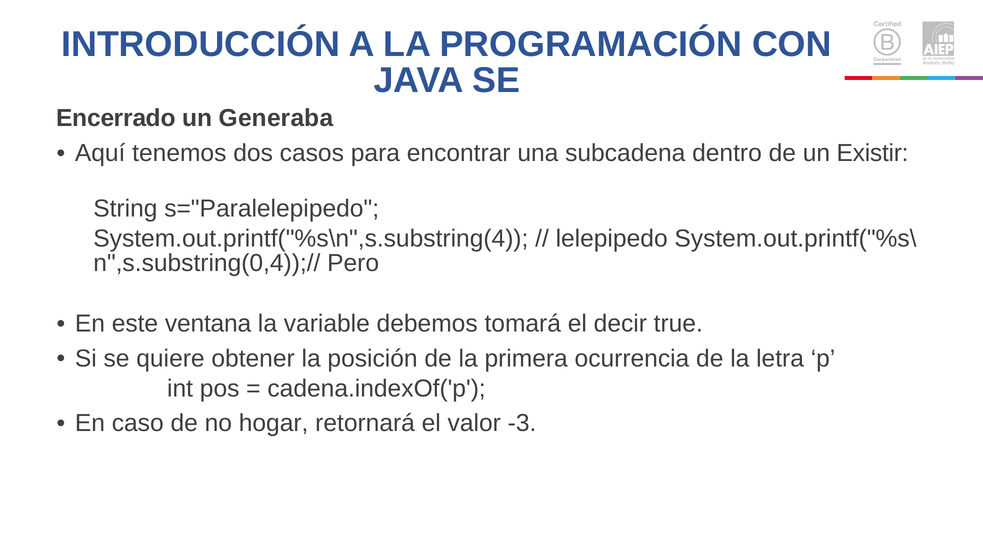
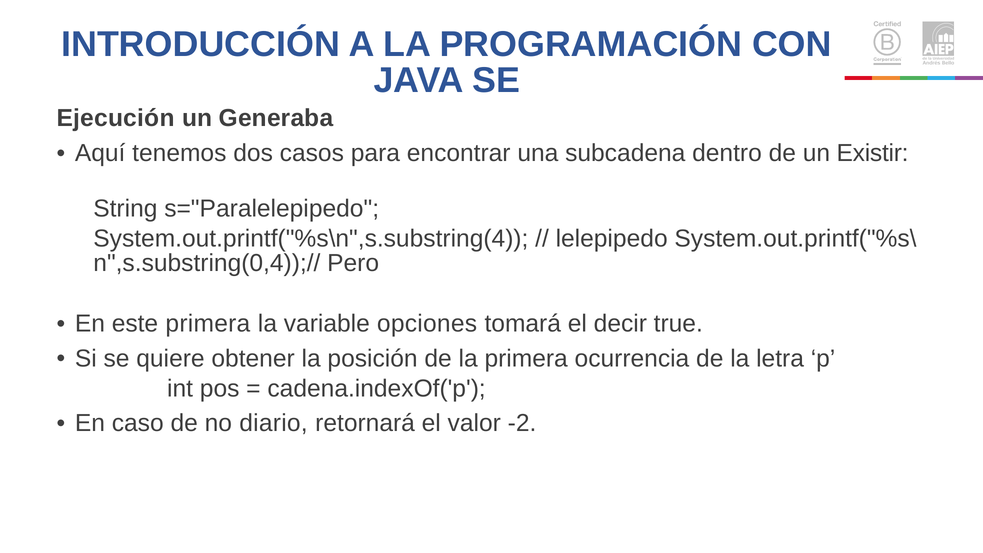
Encerrado: Encerrado -> Ejecución (116, 118)
este ventana: ventana -> primera (208, 324)
debemos: debemos -> opciones (427, 324)
hogar: hogar -> diario (273, 423)
-3: -3 -> -2 (522, 423)
